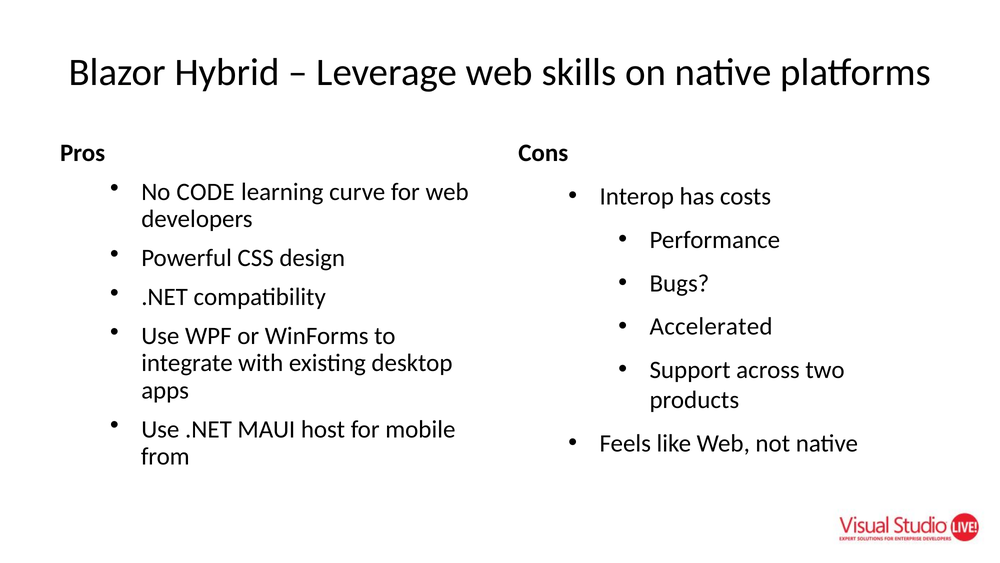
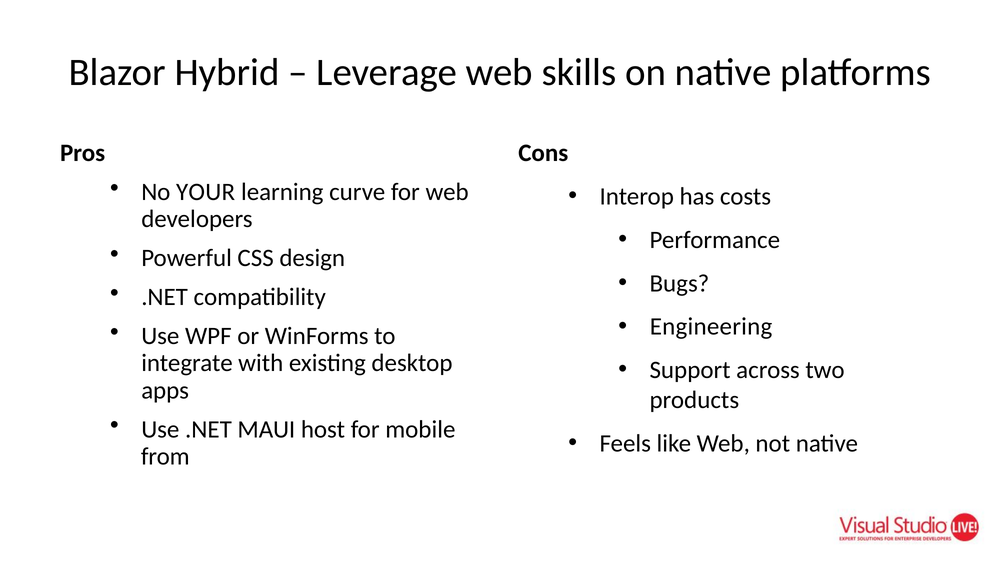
CODE: CODE -> YOUR (206, 192)
Accelerated: Accelerated -> Engineering (711, 326)
